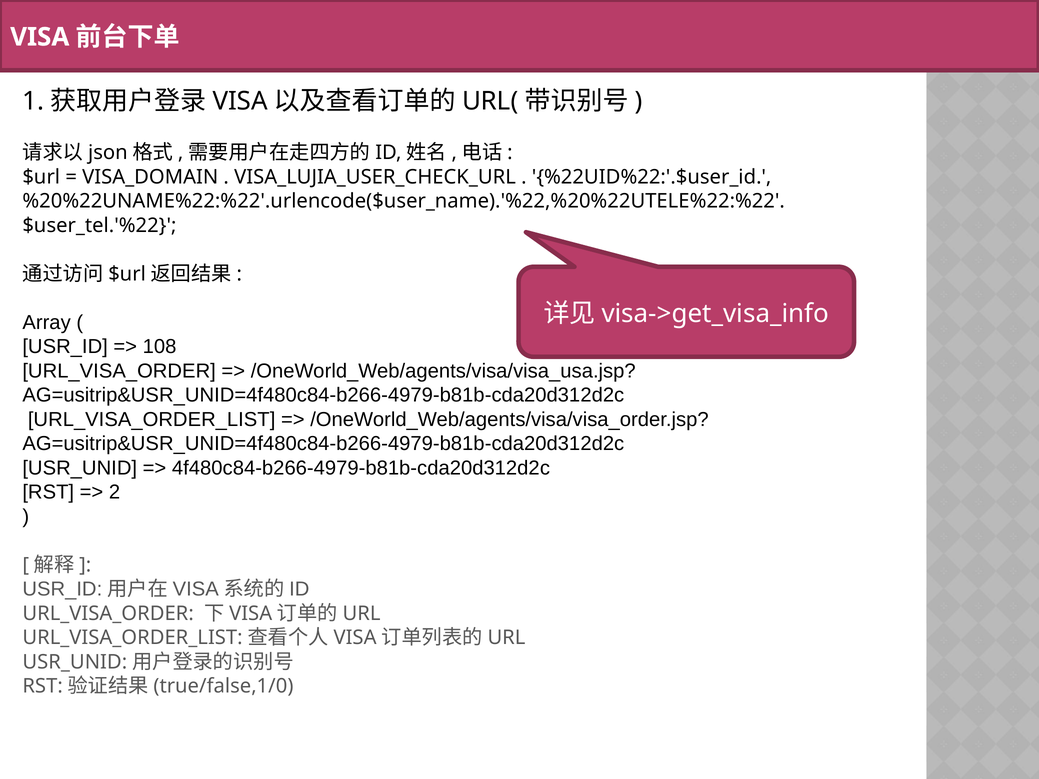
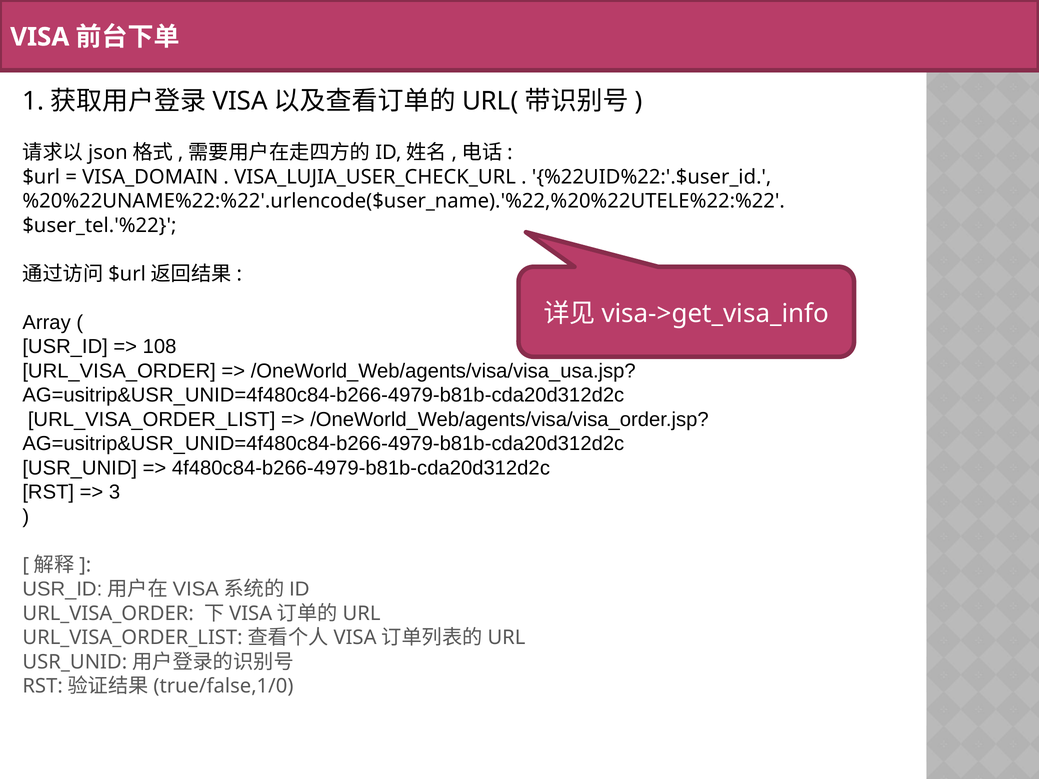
2: 2 -> 3 (115, 492)
